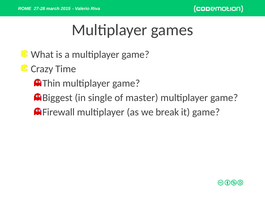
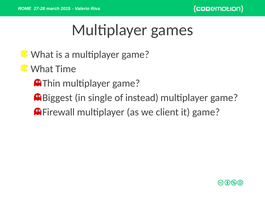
Crazy: Crazy -> What (42, 69)
master: master -> instead (142, 98)
break: break -> client (167, 112)
